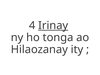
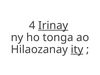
ity underline: none -> present (77, 49)
